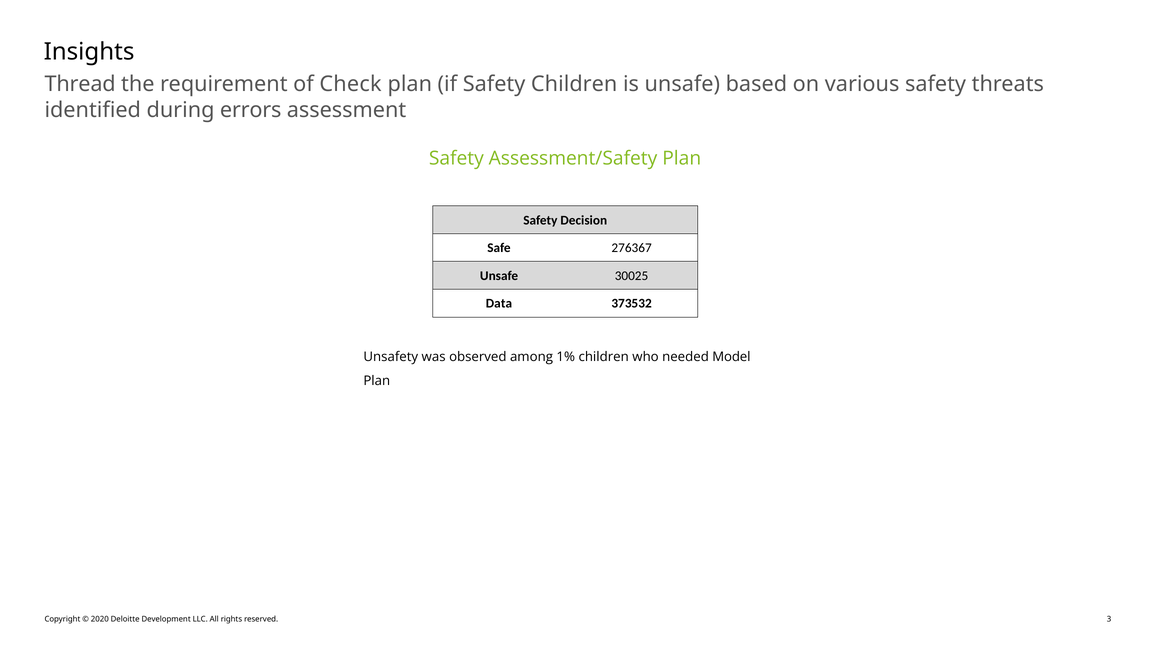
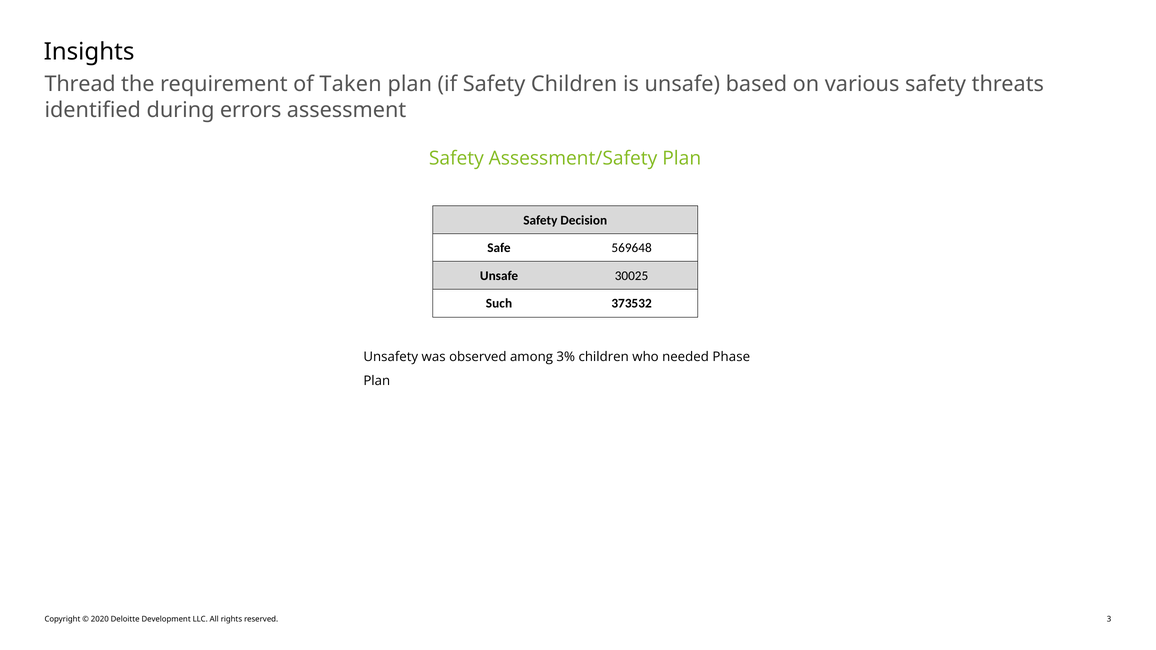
Check: Check -> Taken (351, 84)
276367: 276367 -> 569648 (632, 248)
Data: Data -> Such (499, 304)
1%: 1% -> 3% (566, 357)
Model: Model -> Phase (731, 357)
